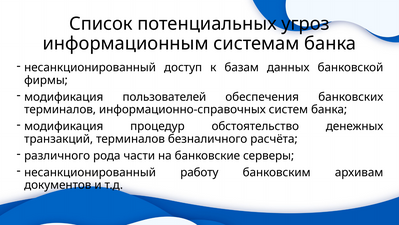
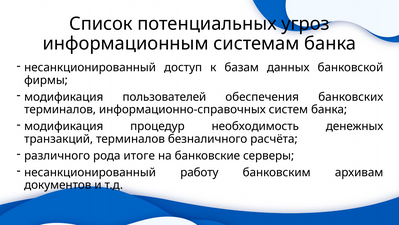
обстоятельство: обстоятельство -> необходимость (255, 126)
части: части -> итоге (139, 155)
